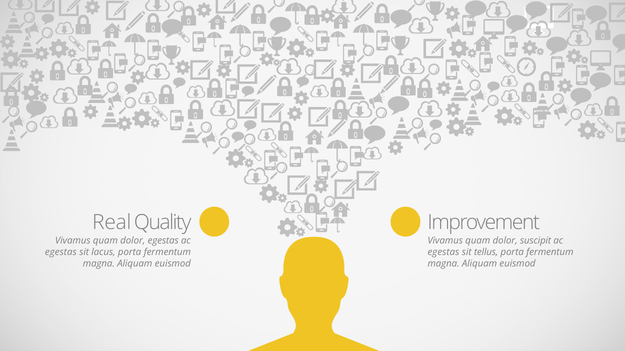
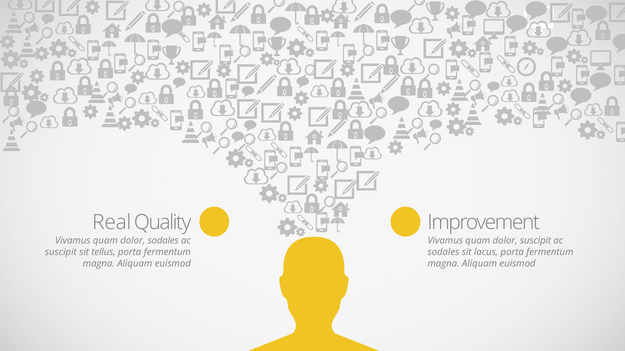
dolor egestas: egestas -> sodales (163, 241)
egestas: egestas -> suscipit (61, 253)
lacus: lacus -> tellus (104, 253)
egestas: egestas -> sodales (443, 253)
tellus: tellus -> lacus (486, 253)
